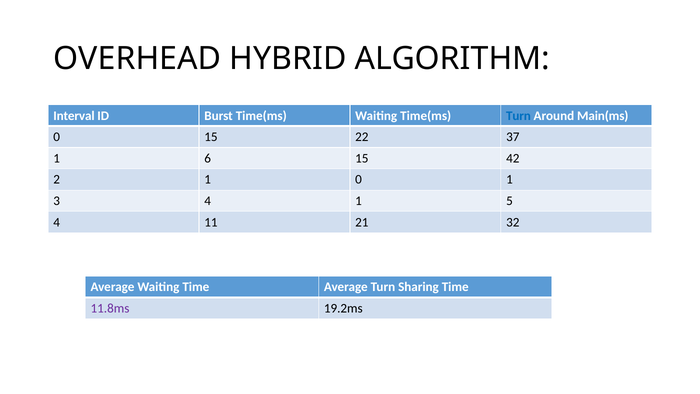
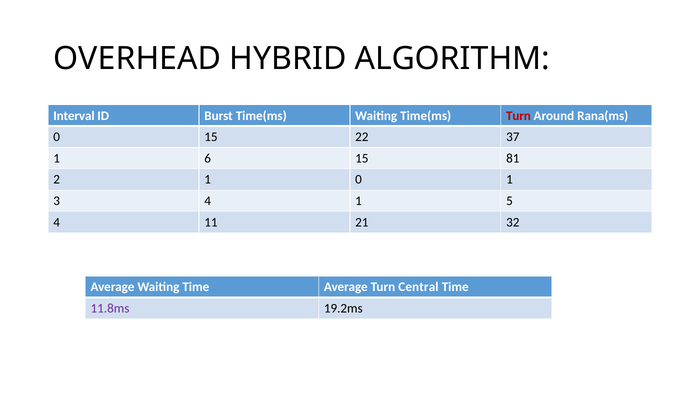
Turn colour: blue -> red (518, 116)
Main(ms: Main(ms -> Rana(ms (603, 116)
42: 42 -> 81 (513, 158)
Sharing: Sharing -> Central (418, 287)
